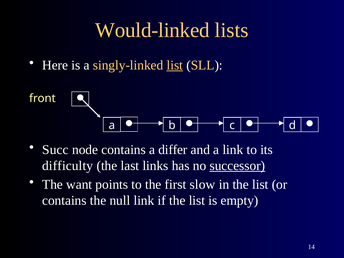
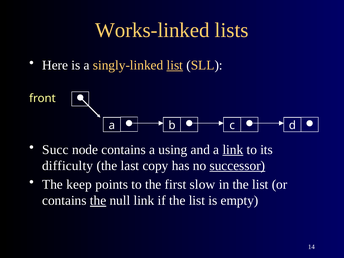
Would-linked: Would-linked -> Works-linked (152, 30)
differ: differ -> using (173, 150)
link underline: none -> present (233, 150)
links: links -> copy (155, 166)
want: want -> keep (79, 184)
the underline: none -> present (98, 201)
